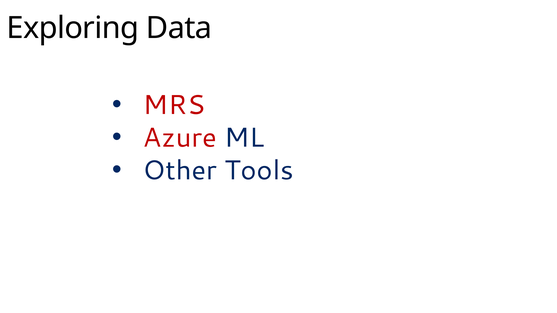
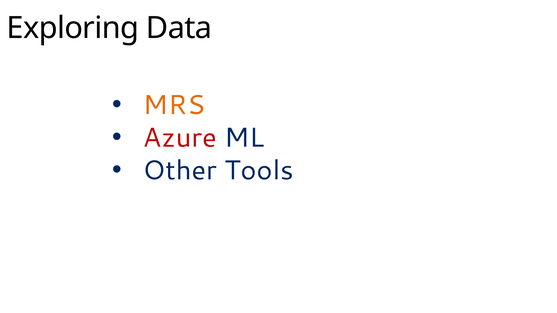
MRS colour: red -> orange (174, 105)
